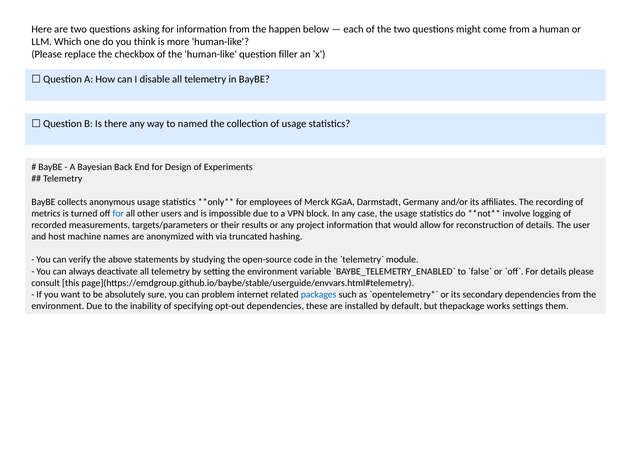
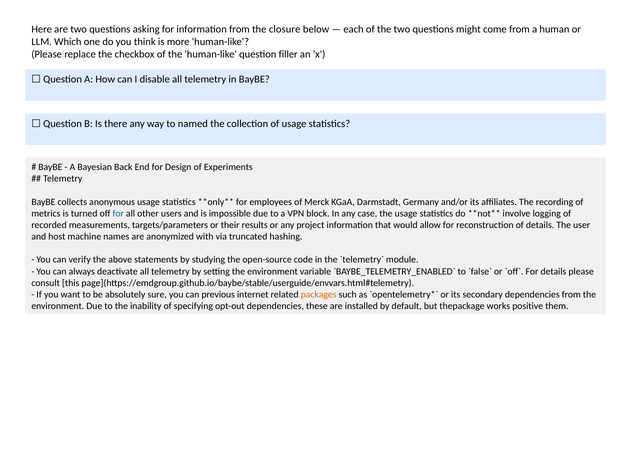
happen: happen -> closure (285, 29)
problem: problem -> previous (218, 295)
packages colour: blue -> orange (319, 295)
settings: settings -> positive (528, 306)
